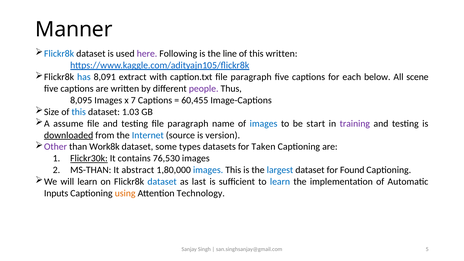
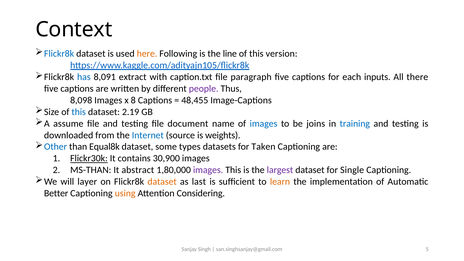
Manner: Manner -> Context (74, 30)
here colour: purple -> orange (147, 54)
this written: written -> version (282, 54)
below: below -> inputs (377, 77)
scene: scene -> there (417, 77)
8,095: 8,095 -> 8,098 (81, 100)
7: 7 -> 8 (133, 100)
60,455: 60,455 -> 48,455 (195, 100)
1.03: 1.03 -> 2.19 (131, 112)
testing file paragraph: paragraph -> document (188, 124)
start: start -> joins (316, 124)
training colour: purple -> blue (355, 124)
downloaded underline: present -> none (69, 135)
version: version -> weights (223, 135)
Other colour: purple -> blue (56, 147)
Work8k: Work8k -> Equal8k (104, 147)
76,530: 76,530 -> 30,900 (166, 158)
images colour: blue -> purple (208, 170)
largest colour: blue -> purple (280, 170)
Found: Found -> Single (352, 170)
will learn: learn -> layer (87, 182)
dataset colour: blue -> orange (162, 182)
learn colour: blue -> orange (280, 182)
Inputs: Inputs -> Better (56, 193)
Technology: Technology -> Considering (201, 193)
